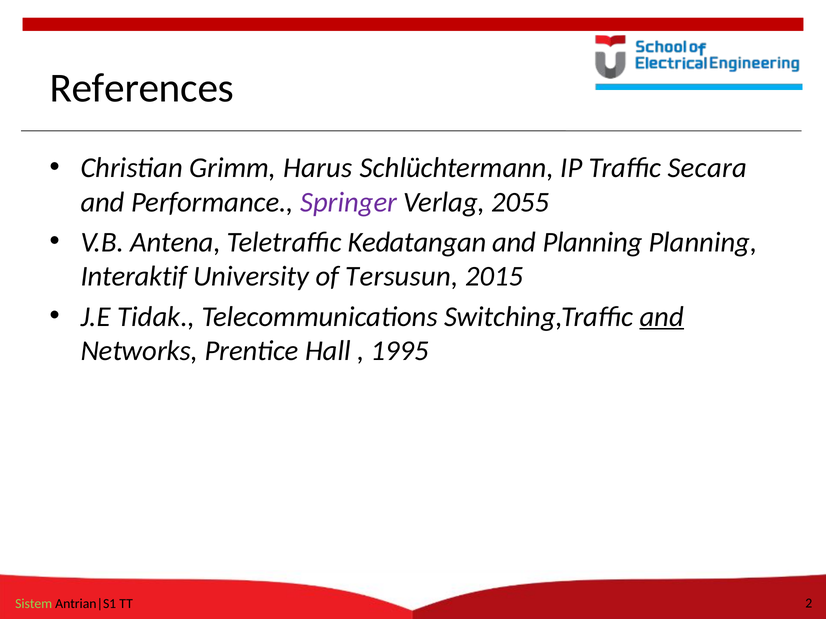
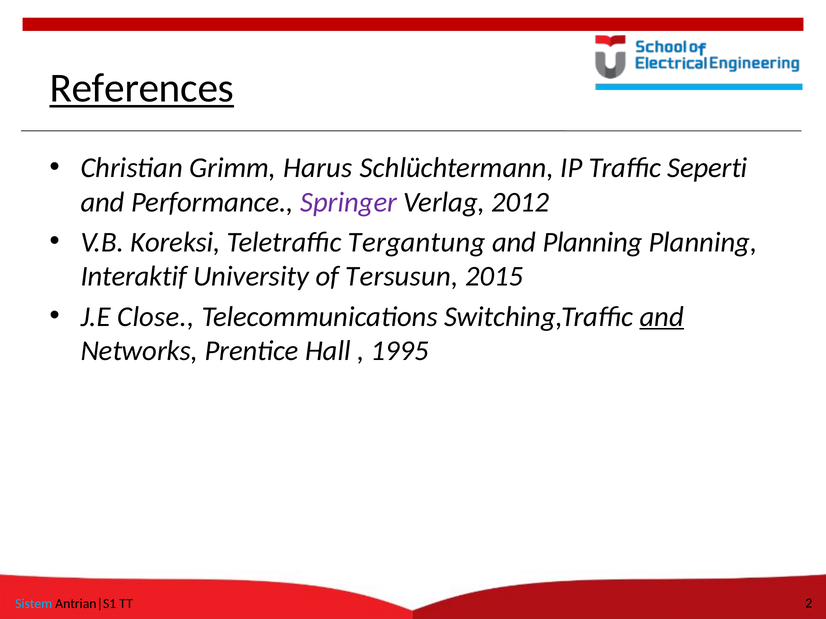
References underline: none -> present (142, 88)
Secara: Secara -> Seperti (707, 168)
2055: 2055 -> 2012 (520, 202)
Antena: Antena -> Koreksi (175, 242)
Kedatangan: Kedatangan -> Tergantung (417, 242)
Tidak: Tidak -> Close (156, 317)
Sistem colour: light green -> light blue (34, 604)
